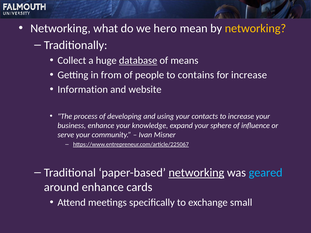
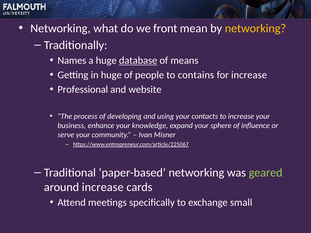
hero: hero -> front (165, 28)
Collect: Collect -> Names (72, 61)
in from: from -> huge (111, 75)
Information: Information -> Professional (83, 90)
networking underline: present -> none (196, 173)
geared colour: light blue -> light green (266, 173)
around enhance: enhance -> increase (103, 187)
